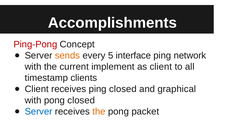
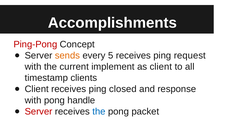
5 interface: interface -> receives (133, 56)
network: network -> request (190, 56)
graphical: graphical -> response (177, 89)
pong closed: closed -> handle (81, 101)
Server colour: blue -> red (39, 112)
the colour: orange -> blue (99, 112)
